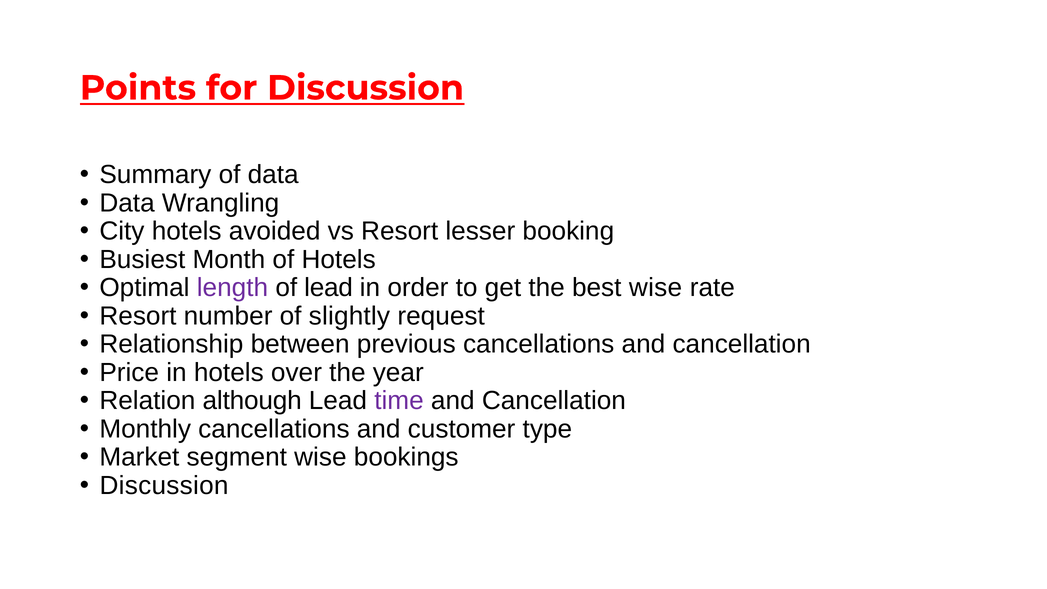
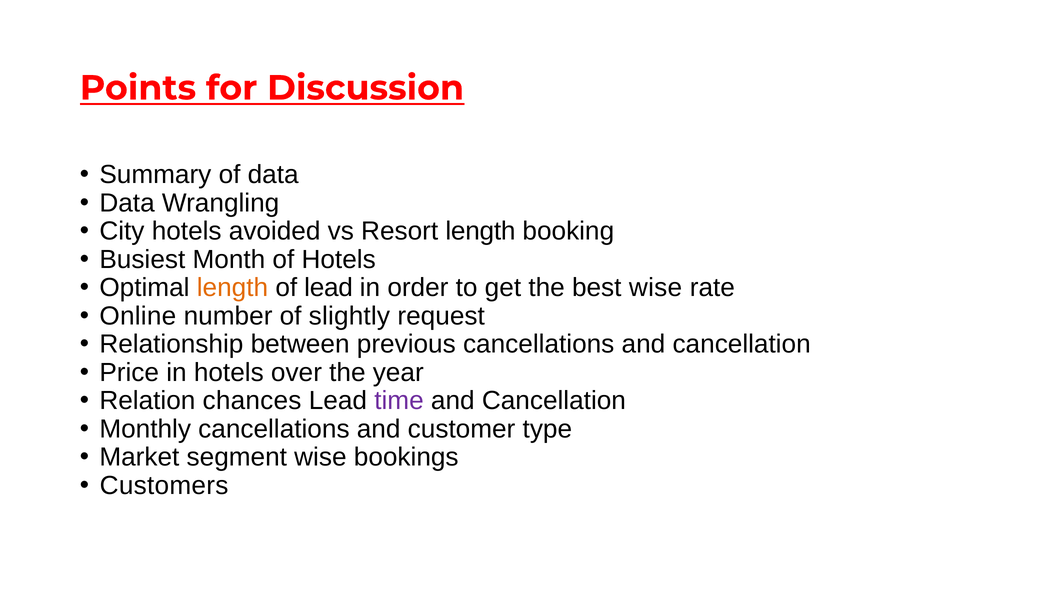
Resort lesser: lesser -> length (480, 231)
length colour: purple -> orange (232, 288)
Resort: Resort -> Online (138, 316)
although: although -> chances (252, 401)
Discussion: Discussion -> Customers (164, 486)
